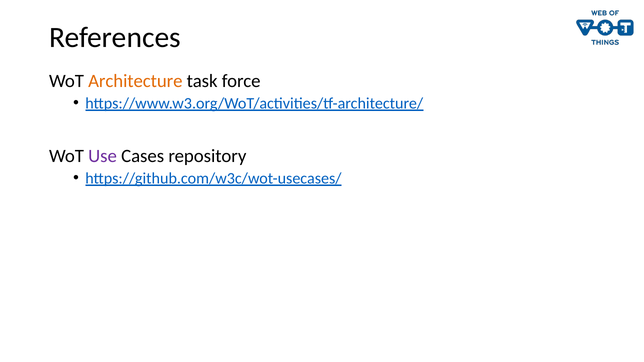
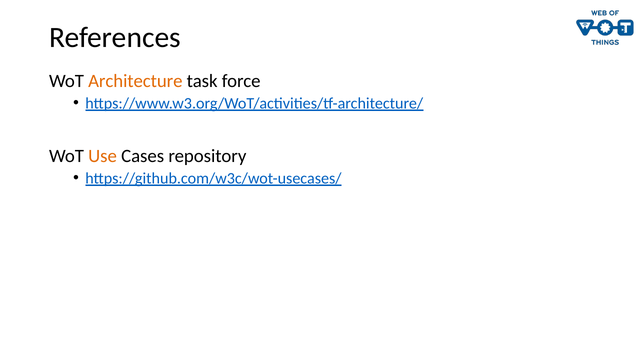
Use colour: purple -> orange (103, 156)
